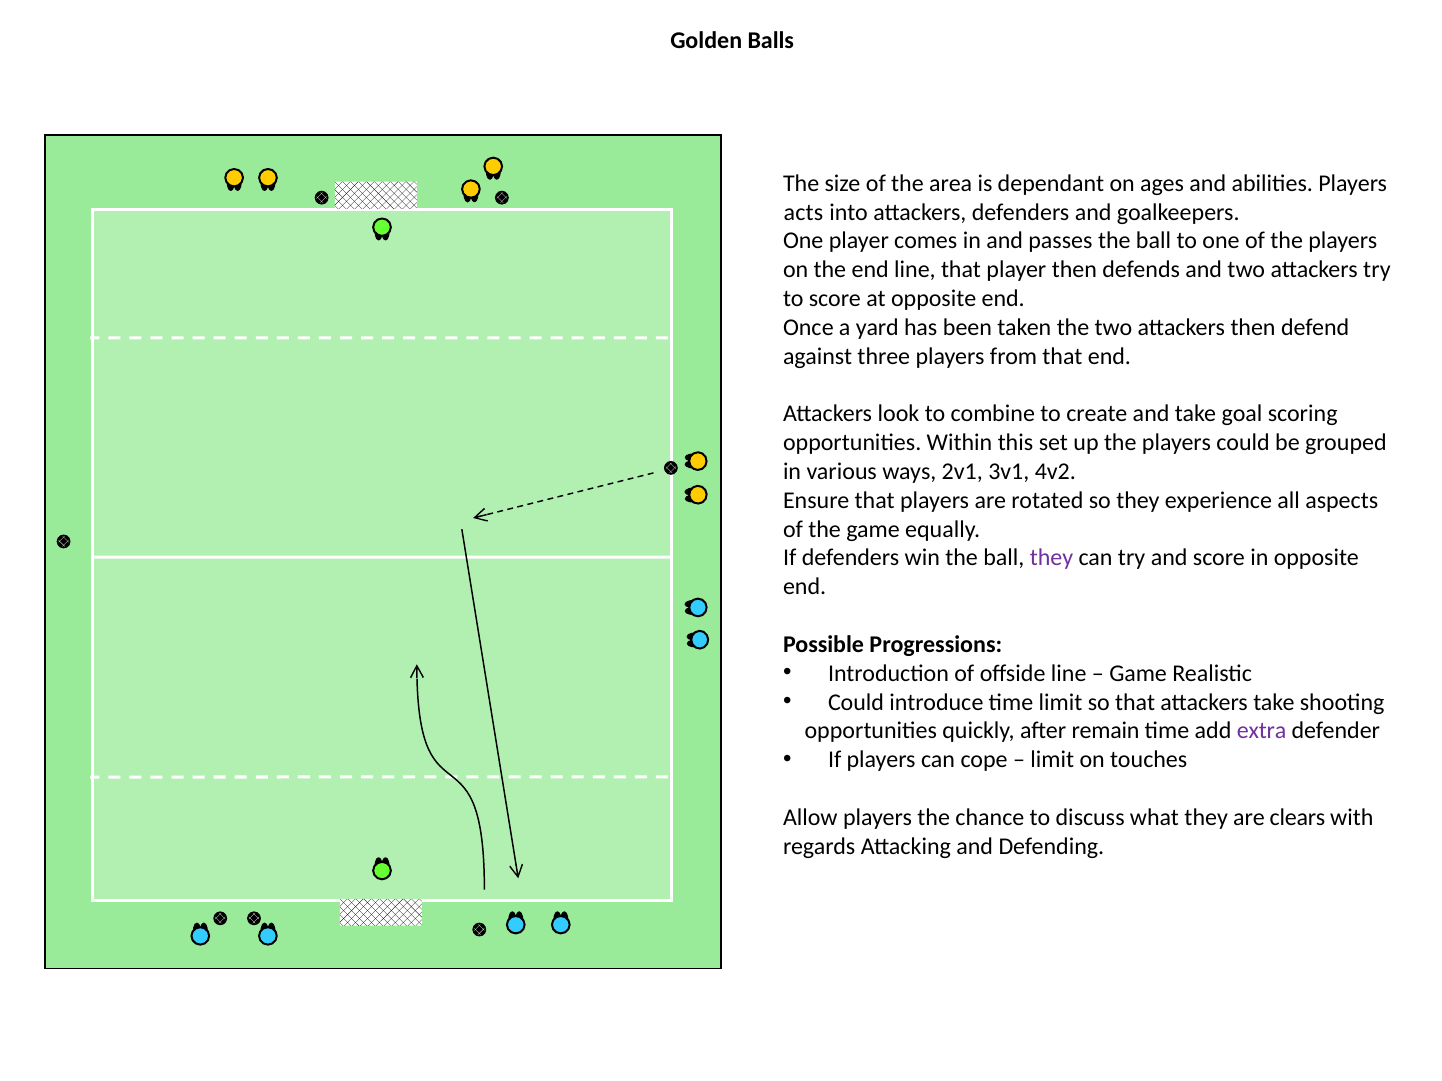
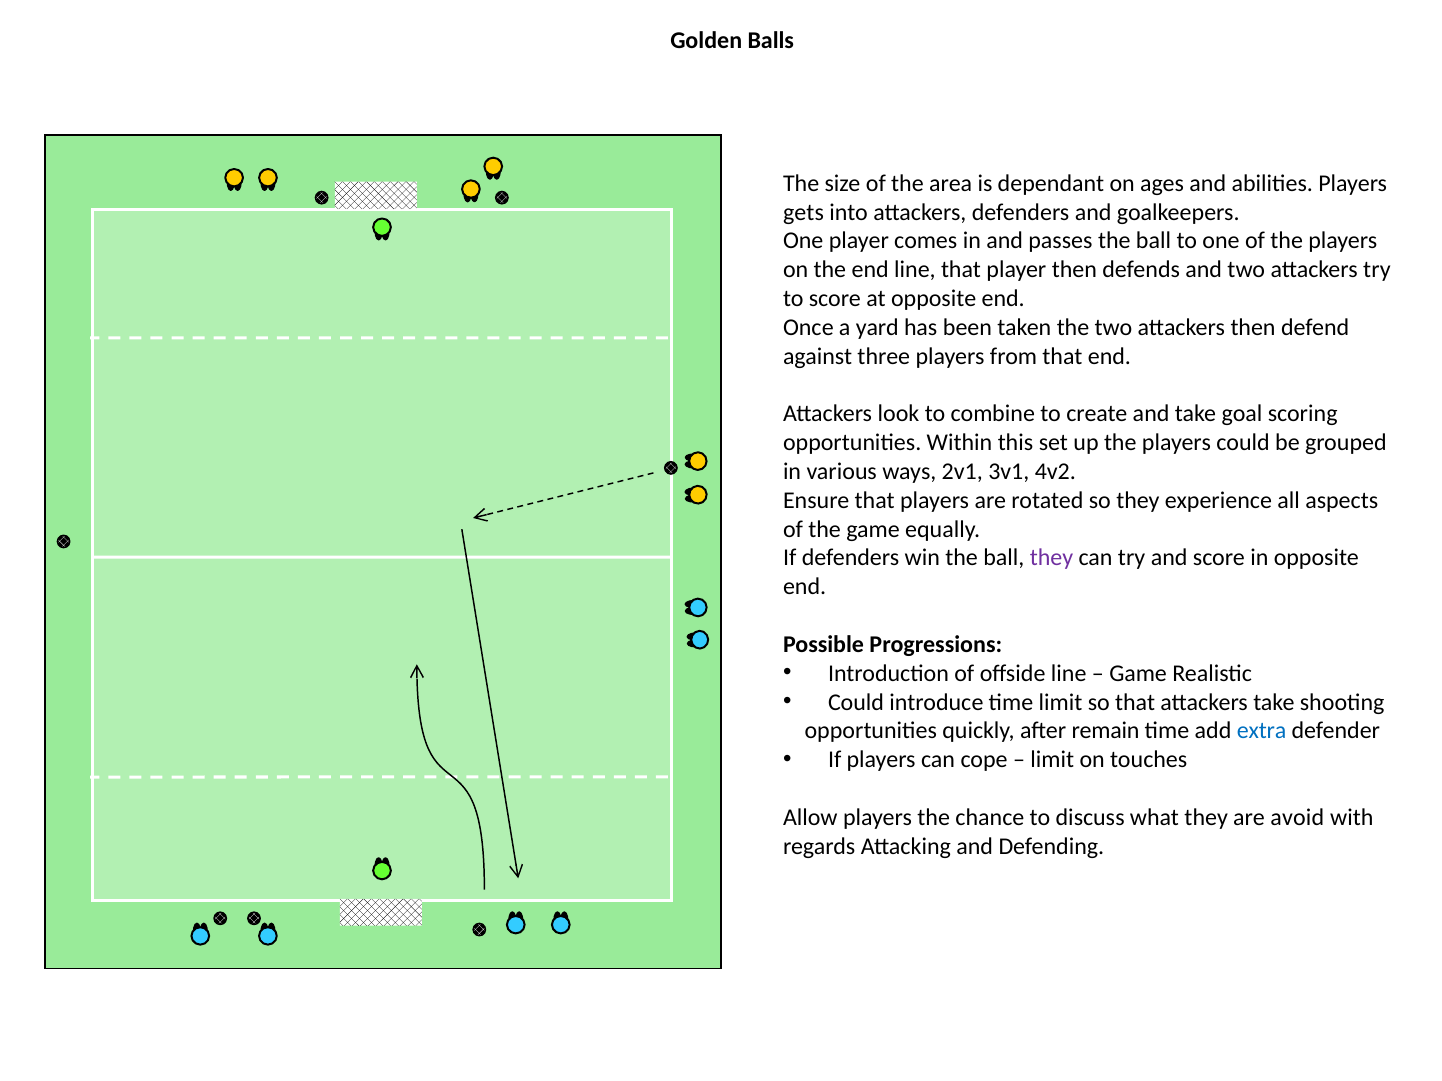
acts: acts -> gets (804, 212)
extra colour: purple -> blue (1262, 731)
clears: clears -> avoid (1297, 818)
